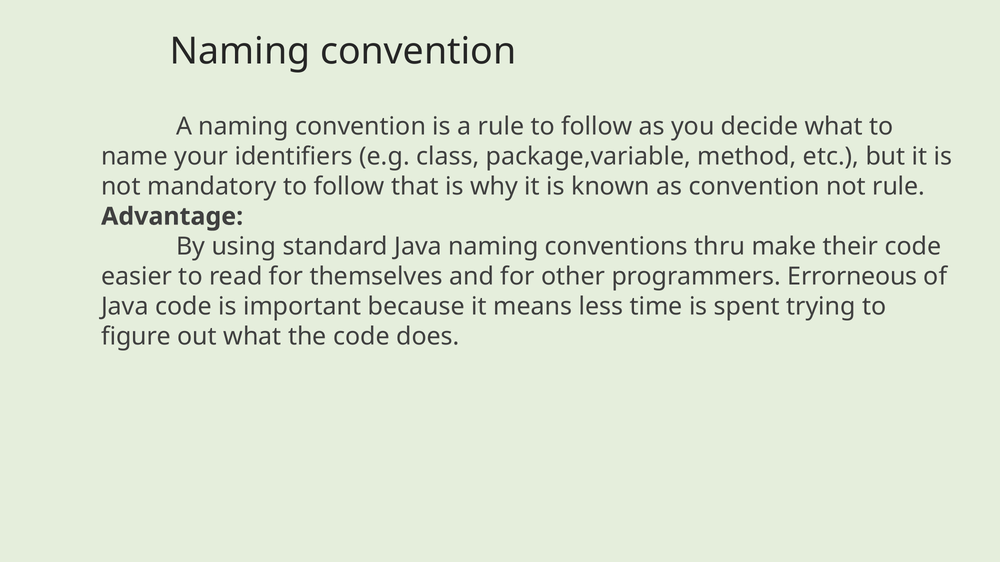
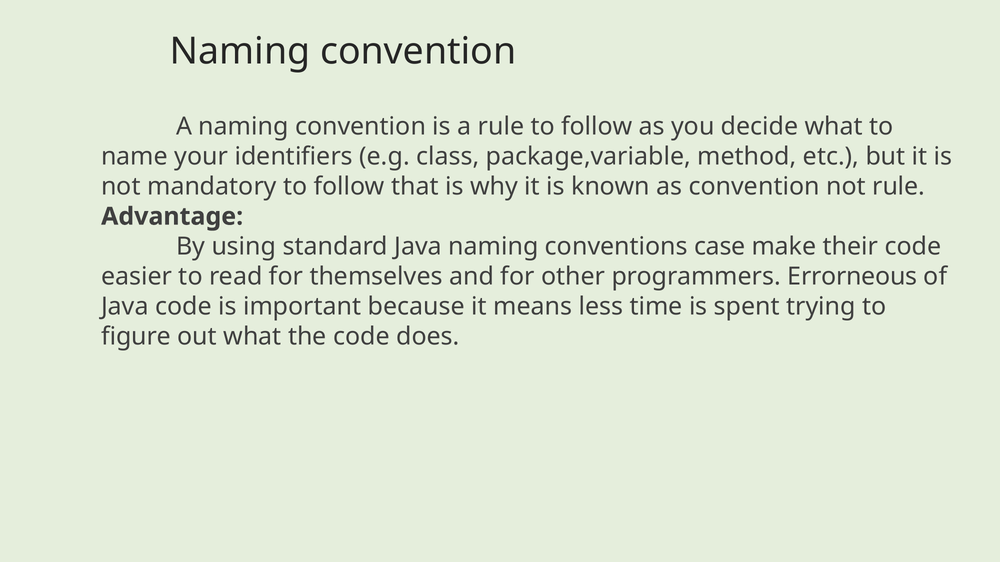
thru: thru -> case (720, 247)
